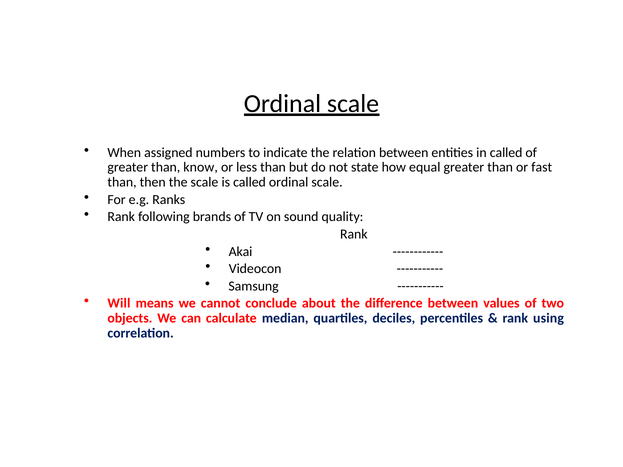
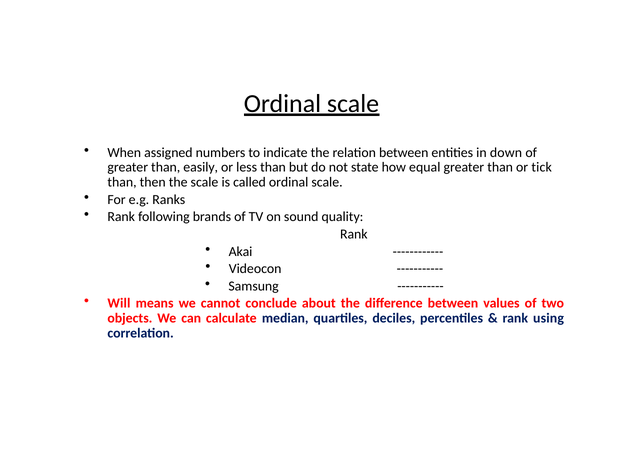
in called: called -> down (506, 153)
know: know -> easily (201, 167)
fast: fast -> tick (542, 167)
